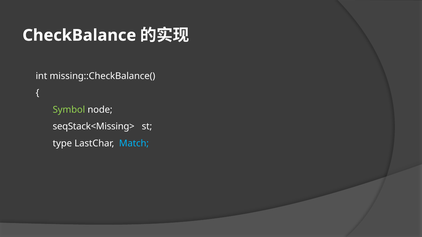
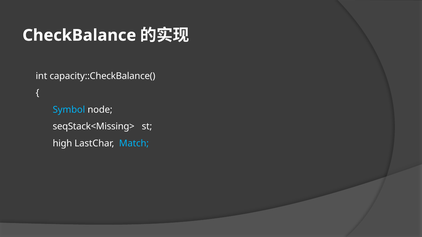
missing::CheckBalance(: missing::CheckBalance( -> capacity::CheckBalance( (103, 76)
Symbol colour: light green -> light blue (69, 110)
type: type -> high (62, 144)
